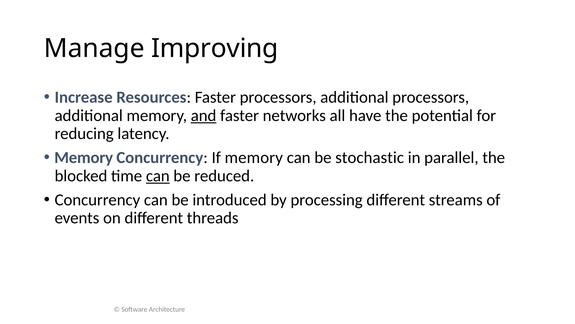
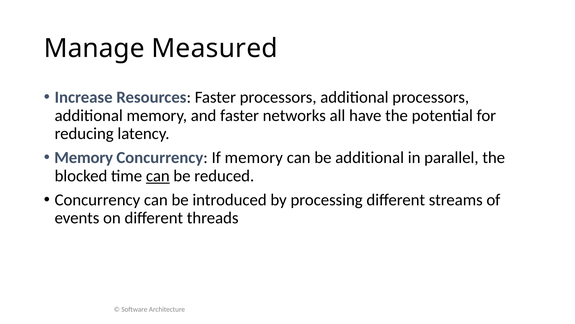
Improving: Improving -> Measured (215, 48)
and underline: present -> none (204, 115)
be stochastic: stochastic -> additional (370, 157)
